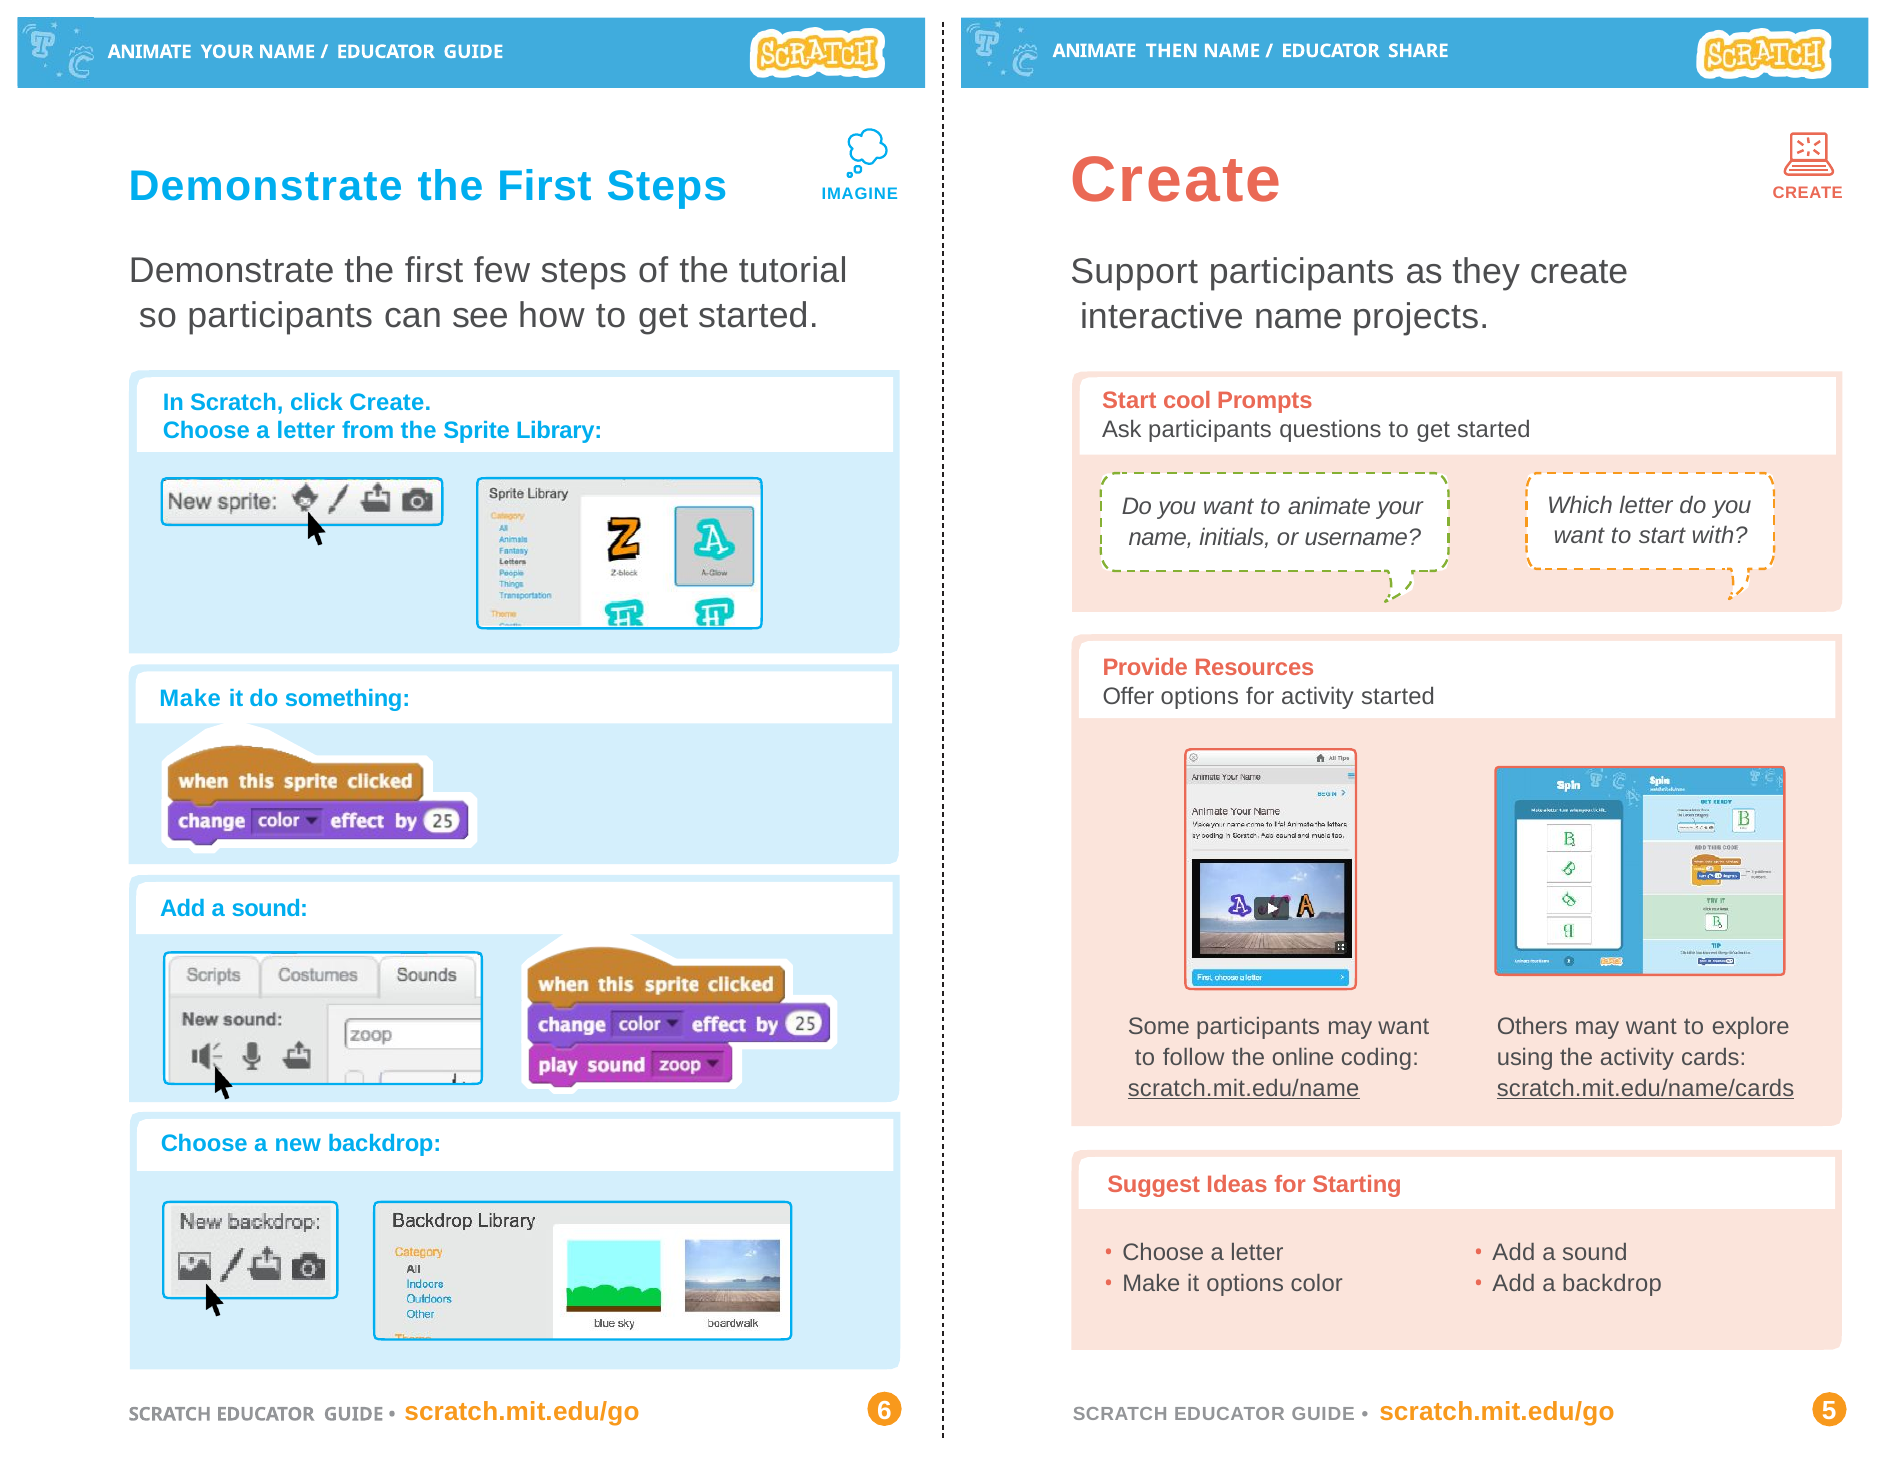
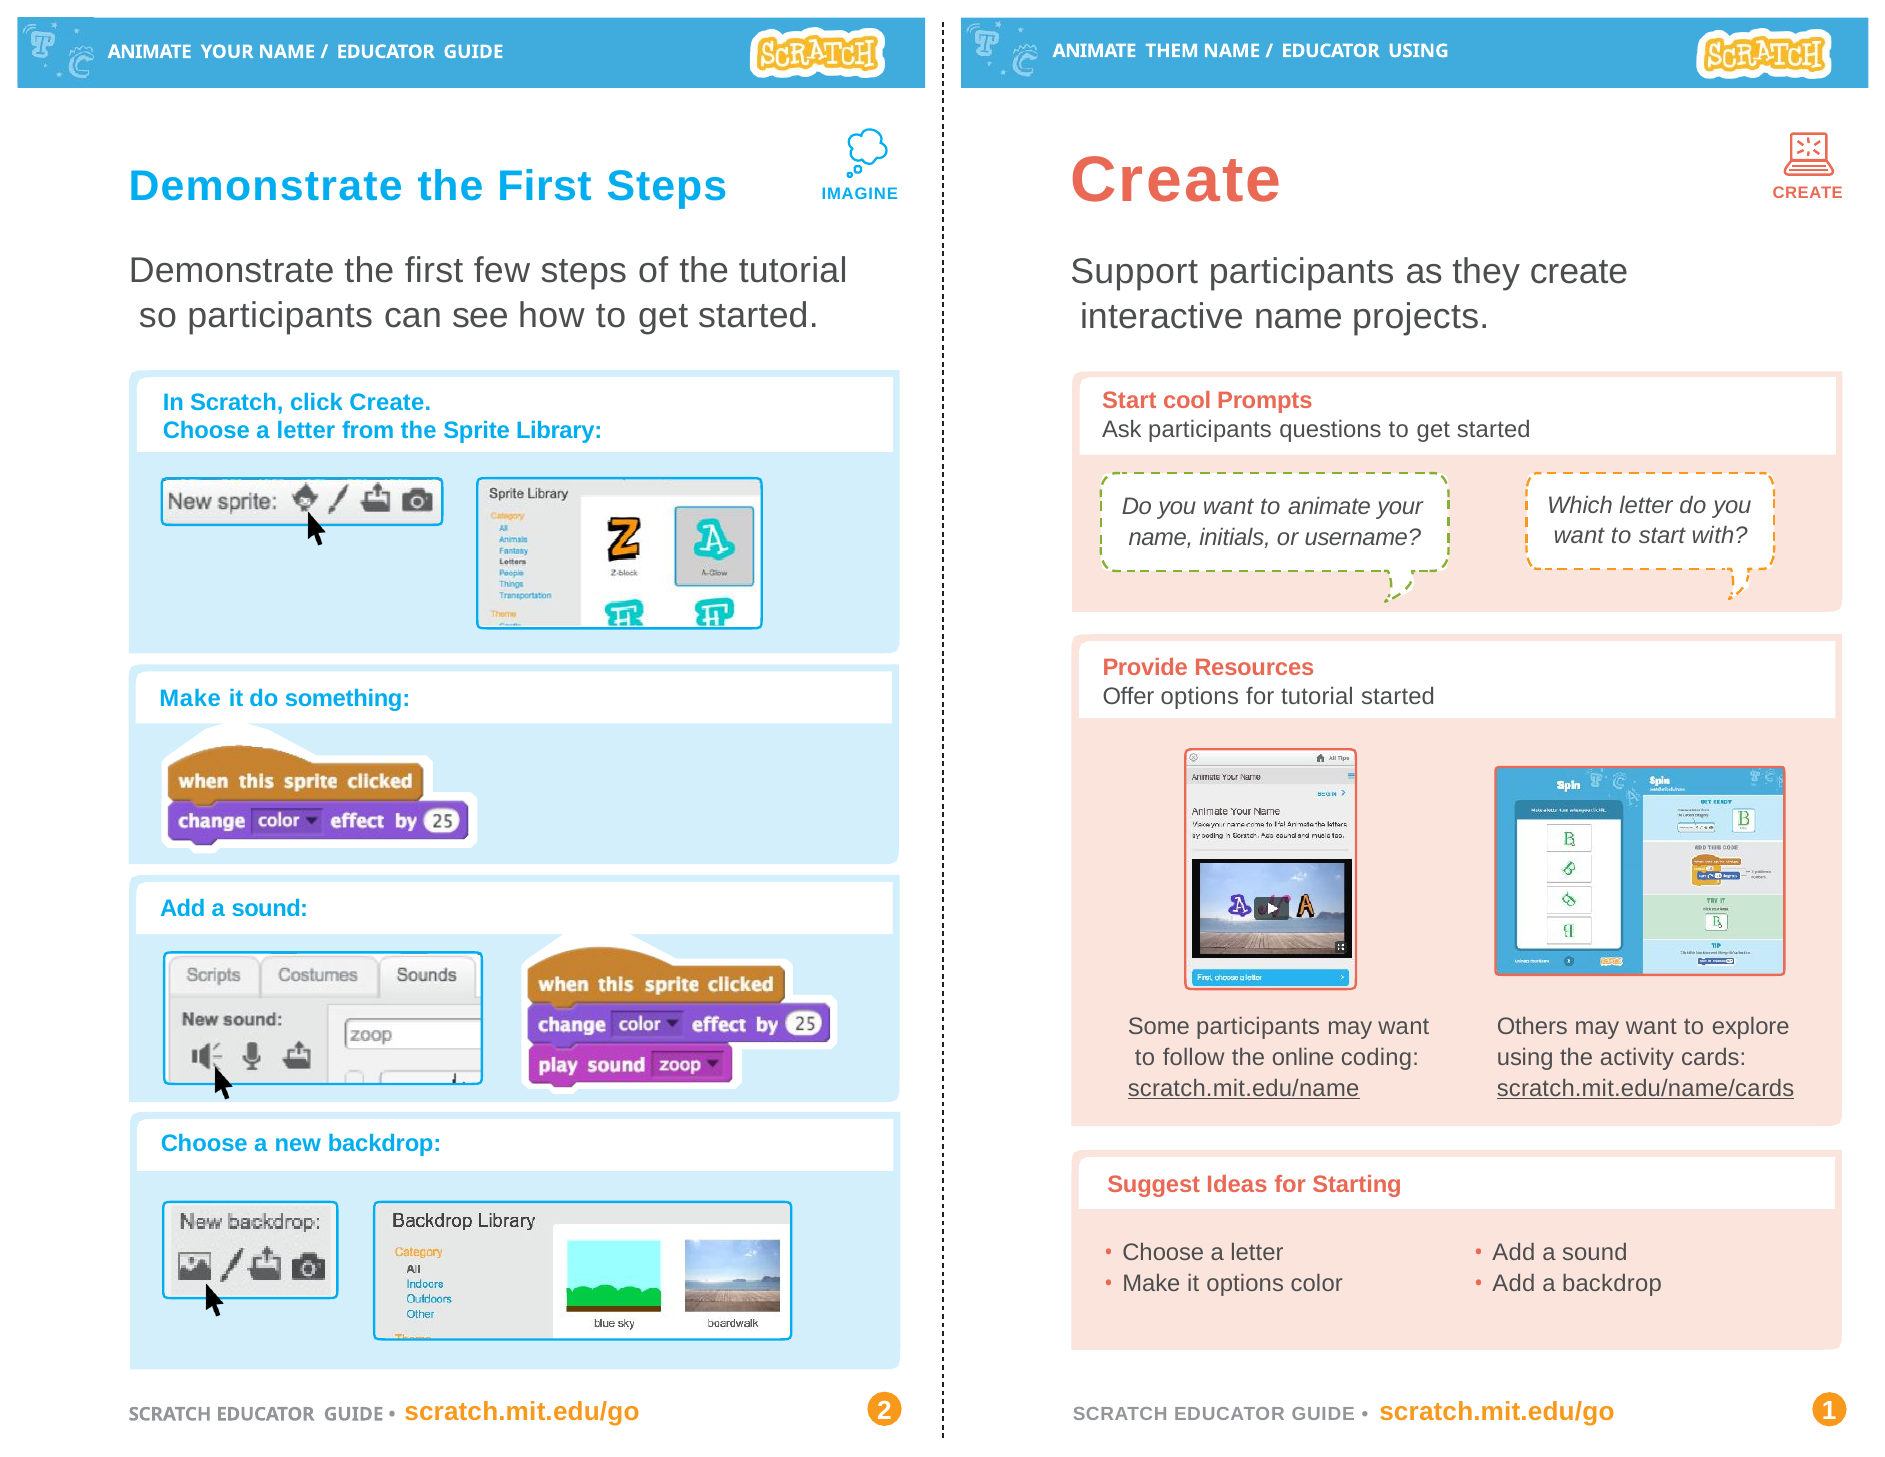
THEN: THEN -> THEM (1172, 51)
EDUCATOR SHARE: SHARE -> USING (1418, 51)
for activity: activity -> tutorial (1317, 696)
6: 6 -> 2 (884, 1410)
scratch.mit.edu/go 5: 5 -> 1 (1829, 1410)
